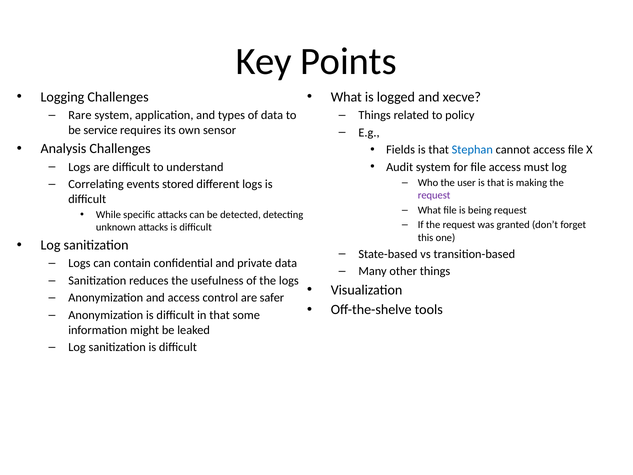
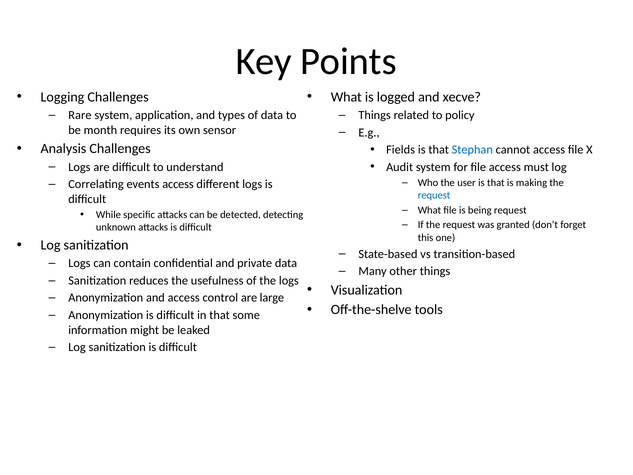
service: service -> month (100, 130)
events stored: stored -> access (178, 184)
request colour: purple -> blue (434, 195)
safer: safer -> large (272, 298)
